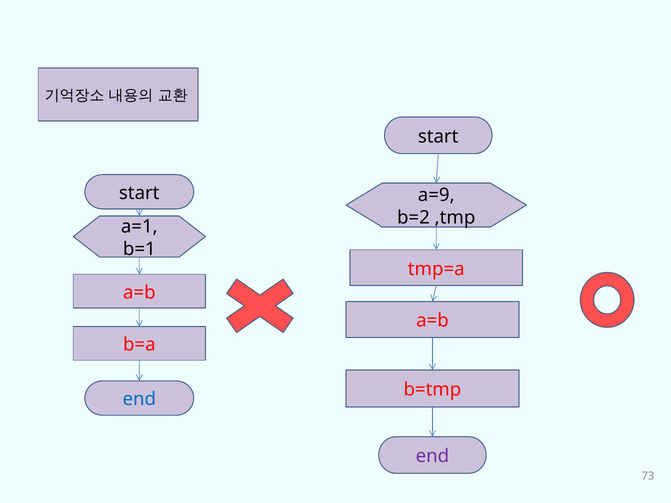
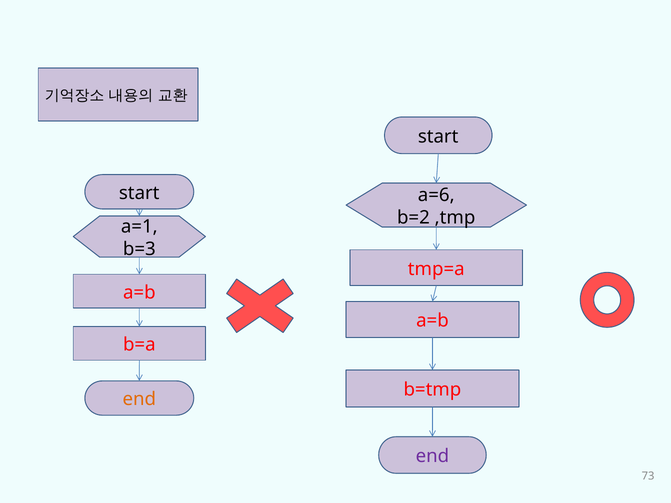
a=9: a=9 -> a=6 (436, 195)
b=1: b=1 -> b=3 (139, 249)
end colour: blue -> orange (139, 400)
